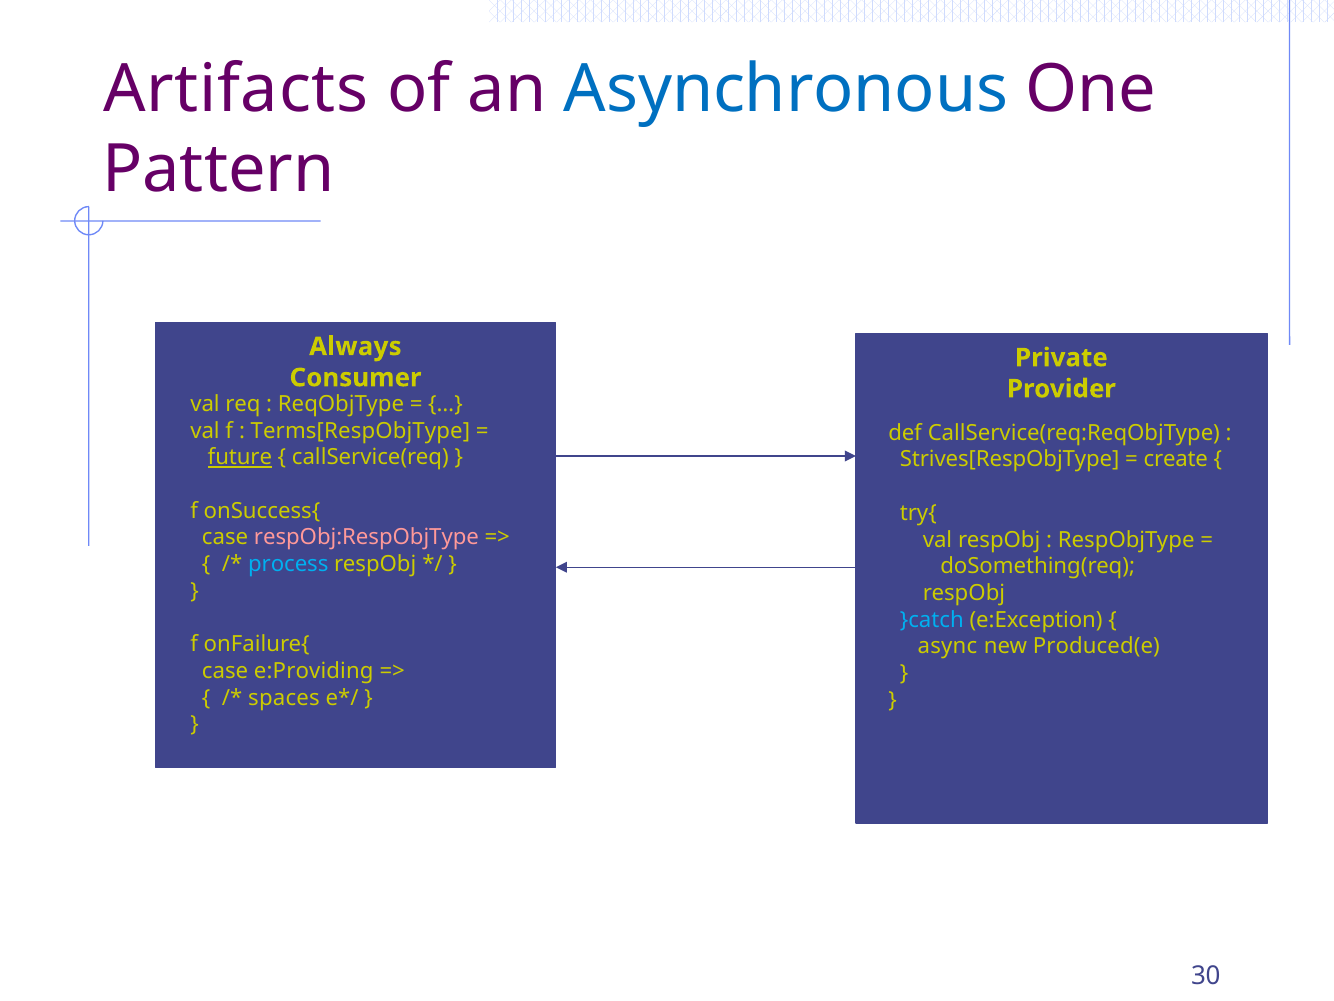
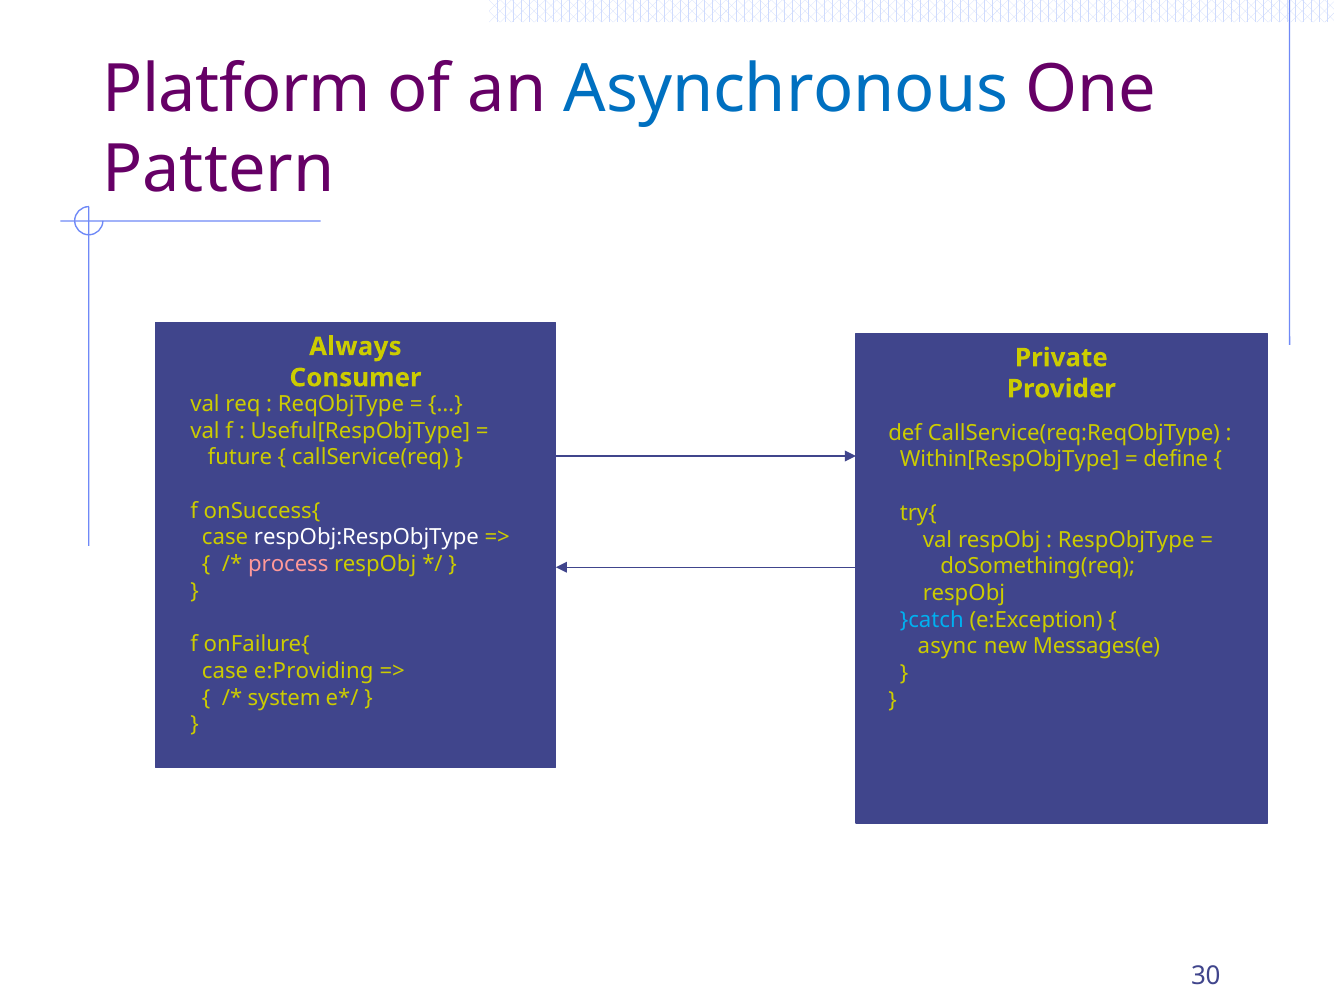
Artifacts: Artifacts -> Platform (236, 89)
Terms[RespObjType: Terms[RespObjType -> Useful[RespObjType (360, 431)
future underline: present -> none (240, 457)
Strives[RespObjType: Strives[RespObjType -> Within[RespObjType (1010, 459)
create: create -> define (1176, 459)
respObj:RespObjType colour: pink -> white (366, 537)
process colour: light blue -> pink (288, 564)
Produced(e: Produced(e -> Messages(e (1097, 646)
spaces: spaces -> system (284, 697)
